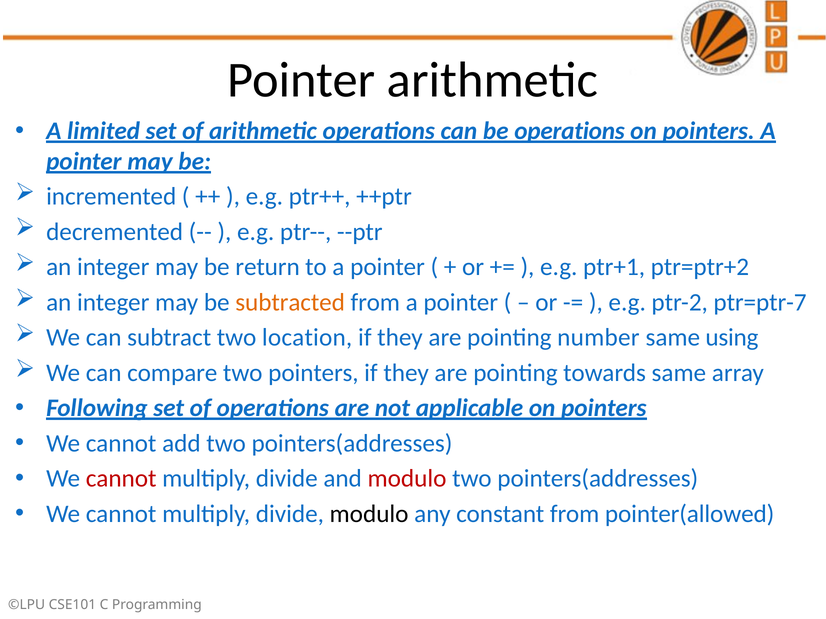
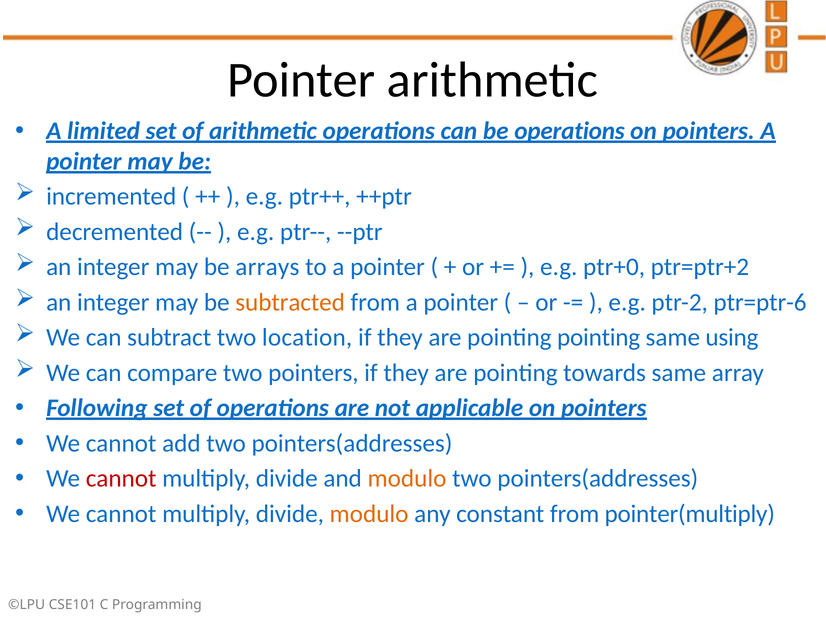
return: return -> arrays (267, 267)
ptr+1: ptr+1 -> ptr+0 (614, 267)
ptr=ptr-7: ptr=ptr-7 -> ptr=ptr-6 (760, 303)
pointing number: number -> pointing (599, 338)
modulo colour: red -> orange (407, 479)
modulo colour: black -> orange (369, 514)
pointer(allowed: pointer(allowed -> pointer(multiply (690, 514)
